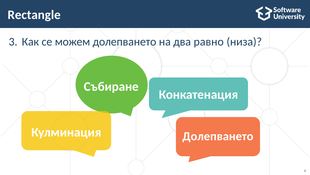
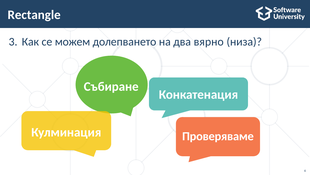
равно: равно -> вярно (209, 42)
Кулминация Долепването: Долепването -> Проверяваме (218, 136)
